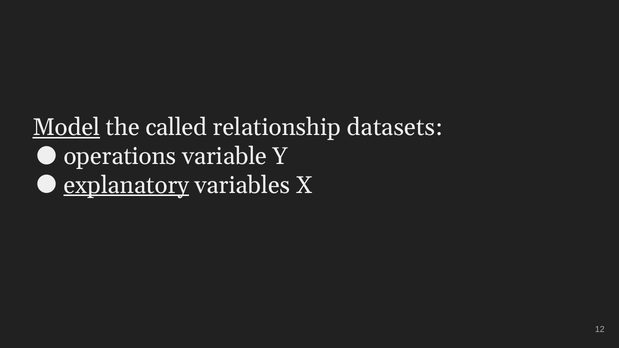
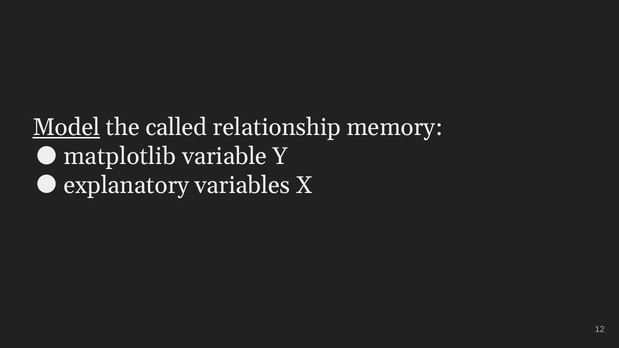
datasets: datasets -> memory (395, 127)
operations: operations -> matplotlib (120, 156)
explanatory underline: present -> none (126, 185)
